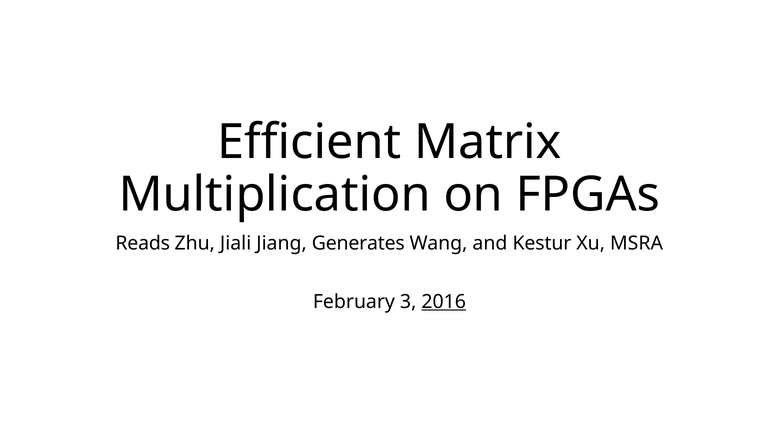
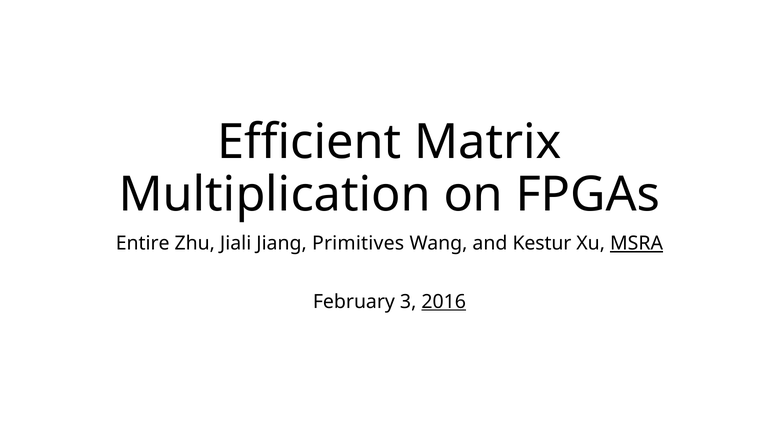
Reads: Reads -> Entire (143, 243)
Generates: Generates -> Primitives (358, 243)
MSRA underline: none -> present (637, 243)
